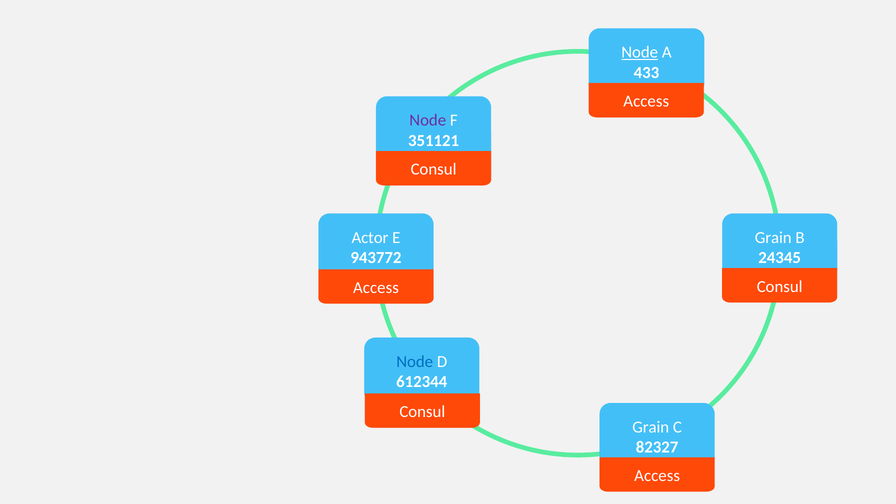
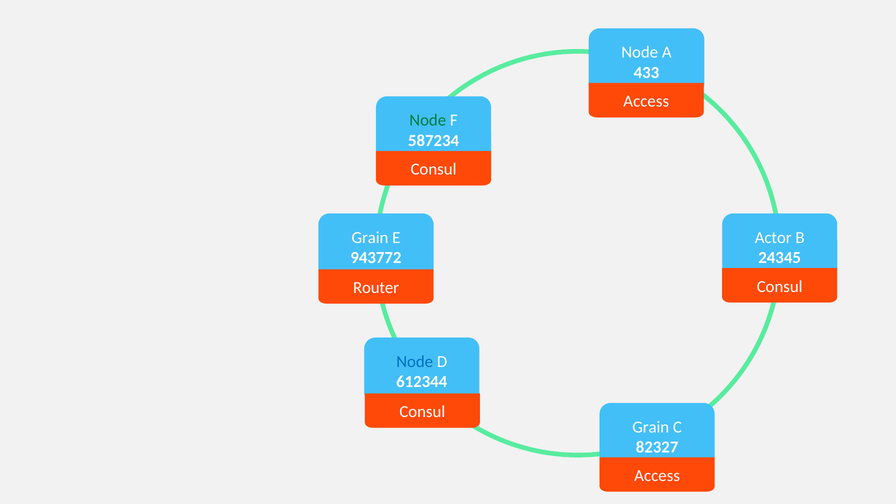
Node underline: present -> none (640, 52)
Node colour: purple -> green (428, 120)
351121: 351121 -> 587234 (434, 141)
Actor: Actor -> Grain (370, 238)
Grain: Grain -> Actor (773, 238)
Access: Access -> Router (376, 288)
